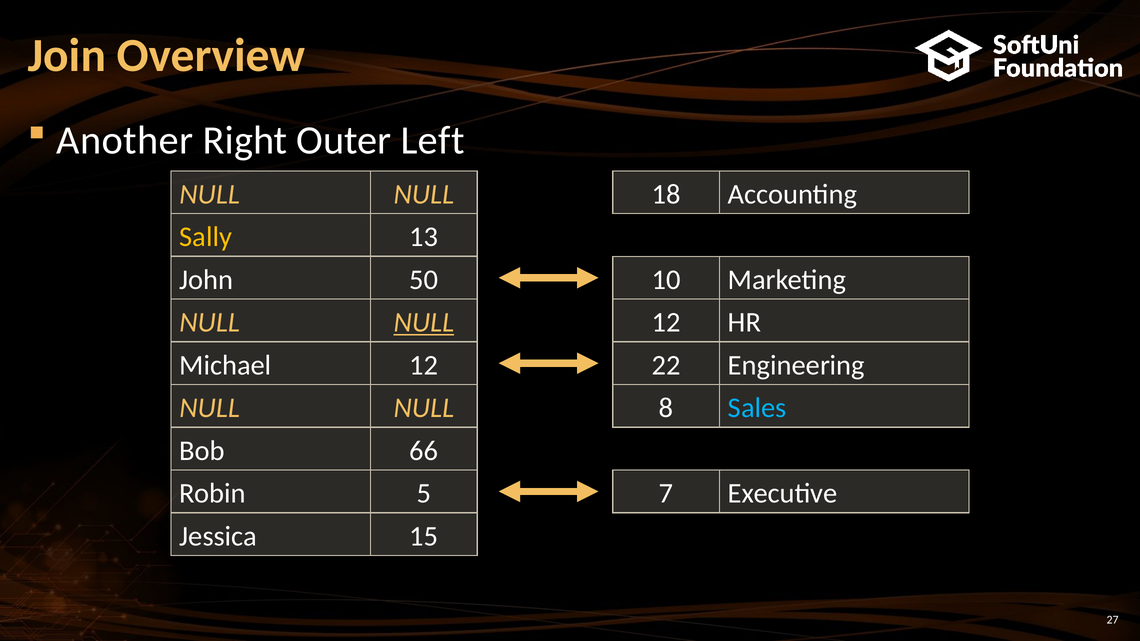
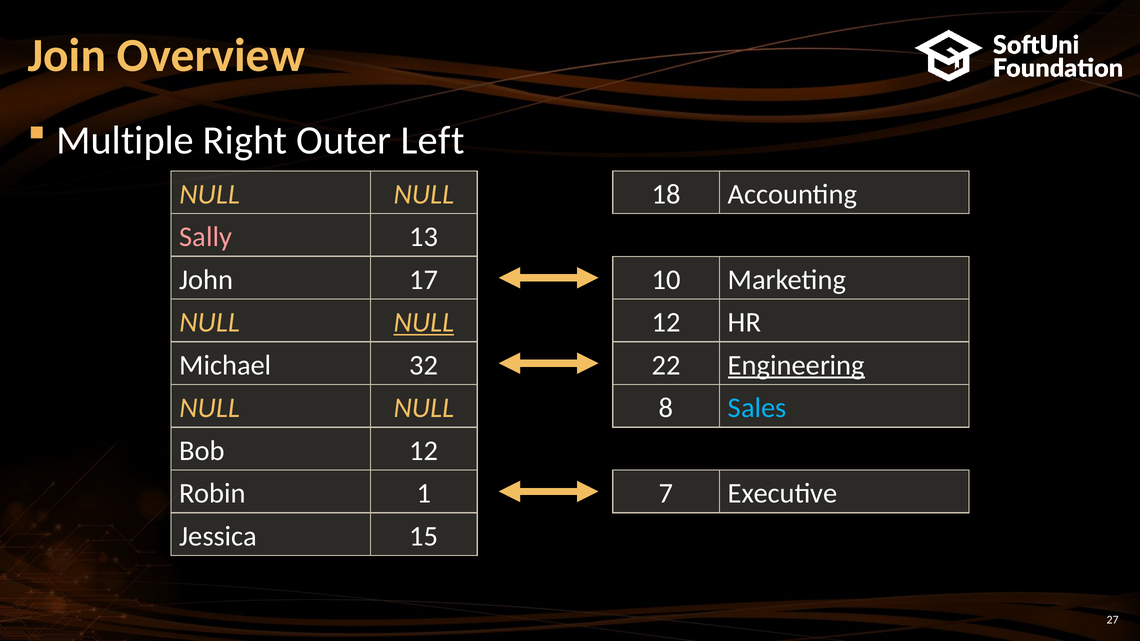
Another: Another -> Multiple (125, 140)
Sally colour: yellow -> pink (206, 237)
50: 50 -> 17 (424, 280)
Michael 12: 12 -> 32 (424, 365)
Engineering underline: none -> present (796, 365)
Bob 66: 66 -> 12 (424, 451)
5: 5 -> 1 (424, 494)
